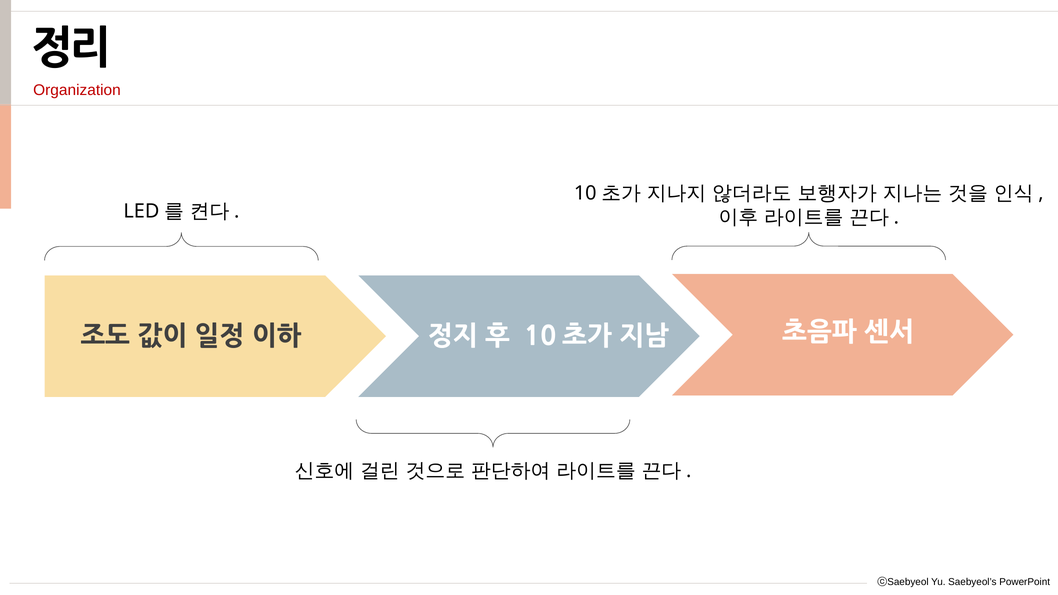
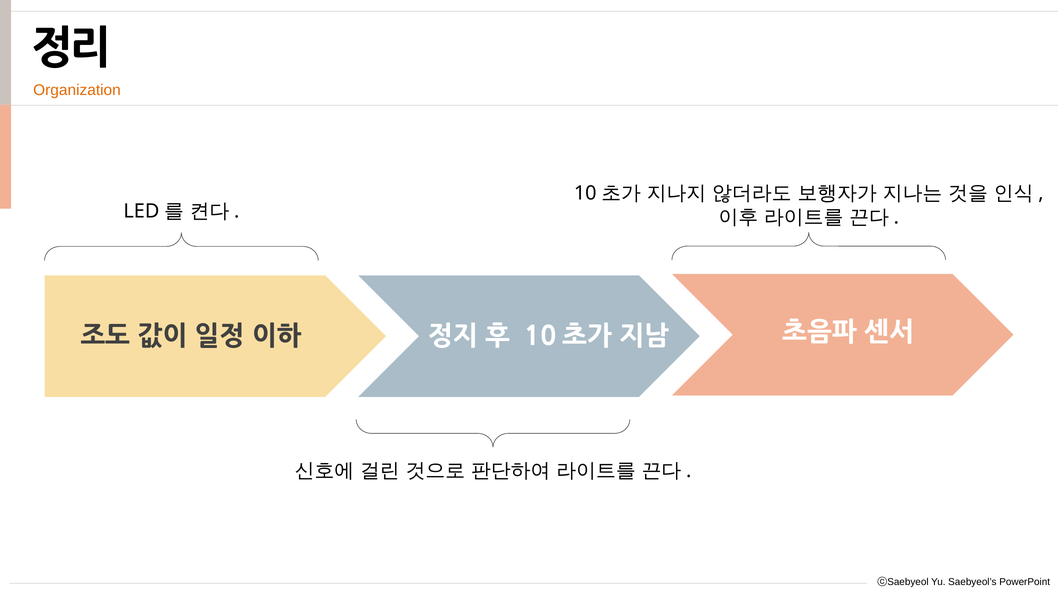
Organization colour: red -> orange (77, 90)
